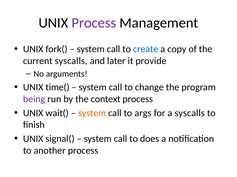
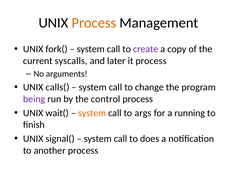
Process colour: purple -> orange (94, 23)
create colour: blue -> purple (146, 49)
it provide: provide -> process (151, 61)
time(: time( -> calls( (58, 88)
context: context -> control (106, 99)
a syscalls: syscalls -> running (190, 113)
